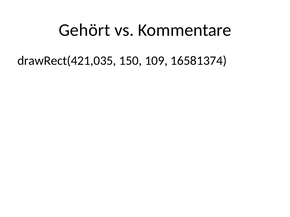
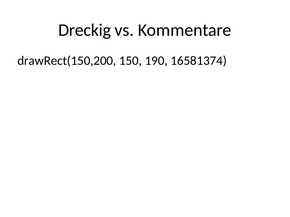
Gehört: Gehört -> Dreckig (85, 30)
drawRect(421,035: drawRect(421,035 -> drawRect(150,200 (67, 61)
109: 109 -> 190 (156, 61)
